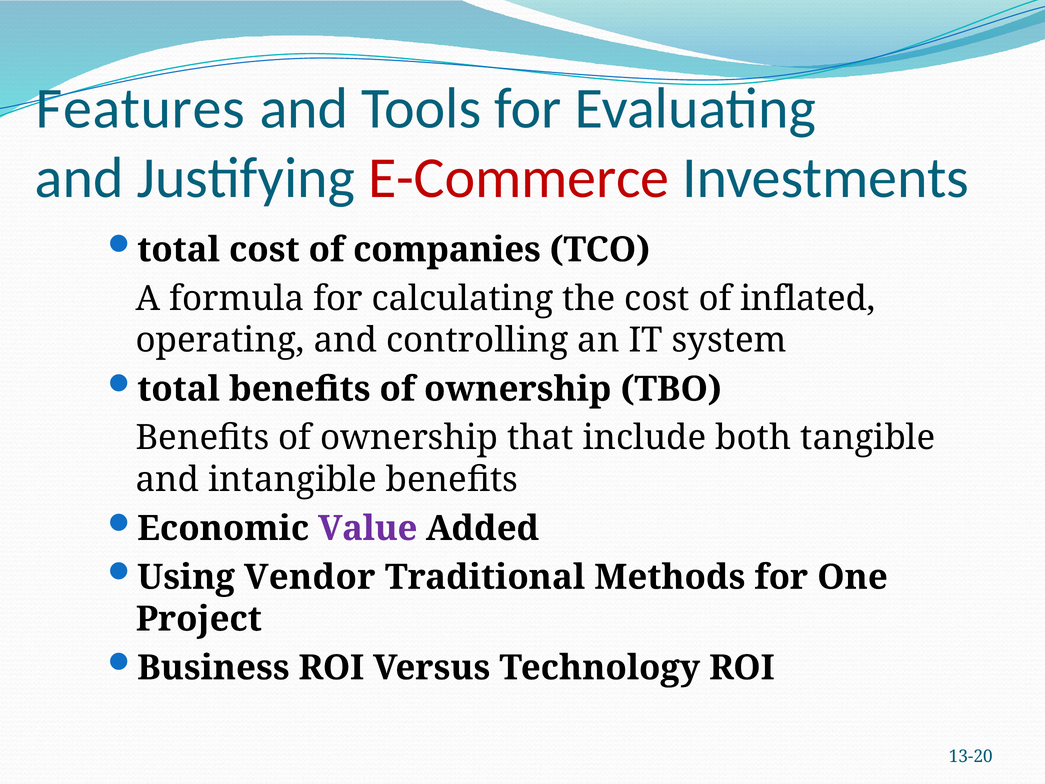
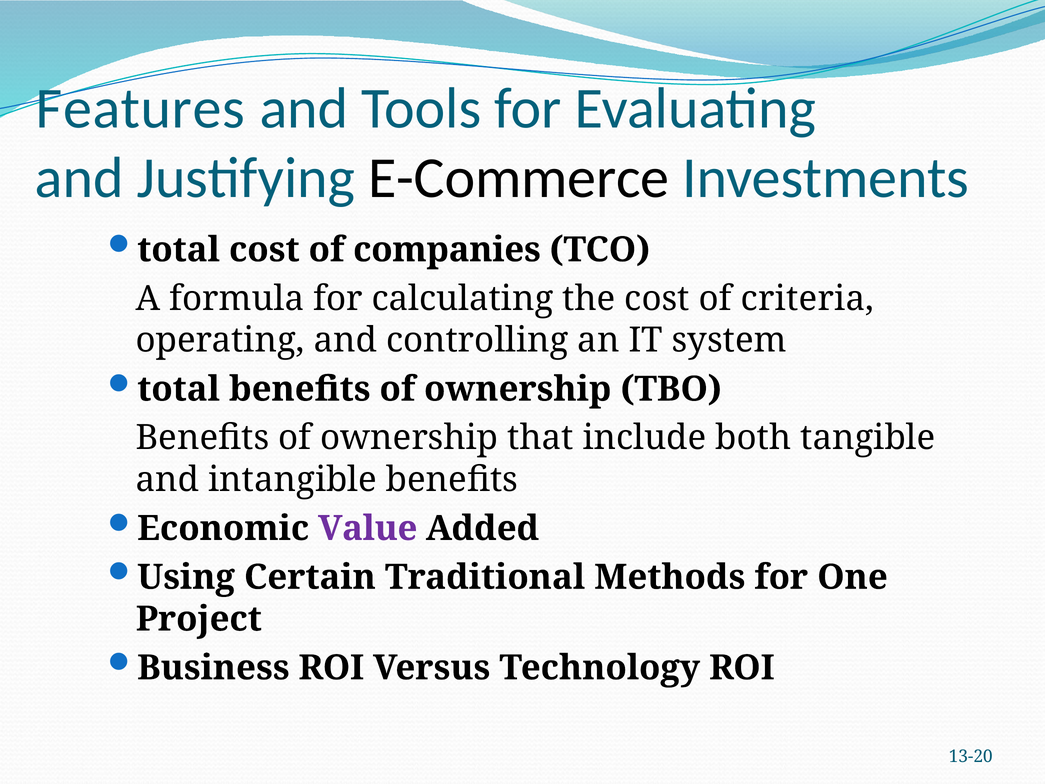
E-Commerce colour: red -> black (519, 178)
inflated: inflated -> criteria (807, 298)
Vendor: Vendor -> Certain (310, 577)
